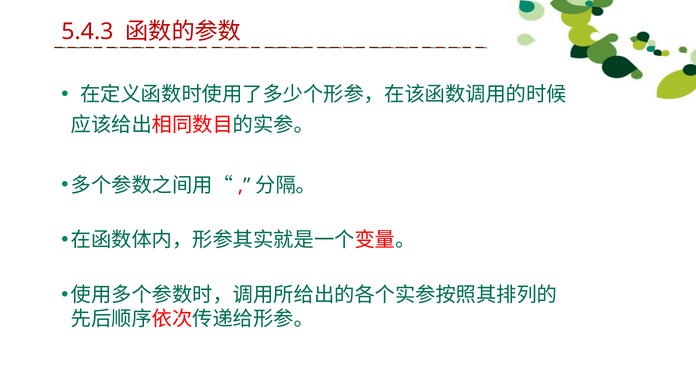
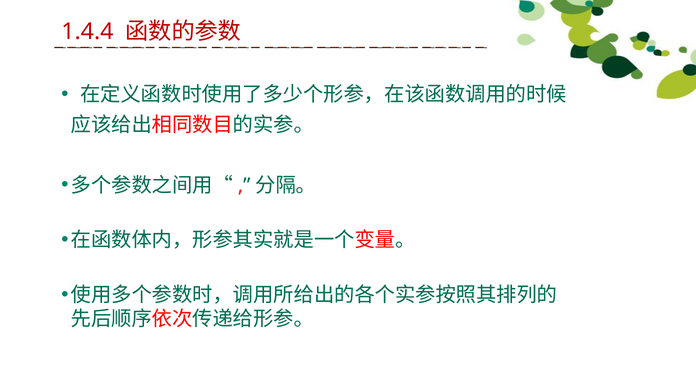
5.4.3: 5.4.3 -> 1.4.4 (87, 32)
